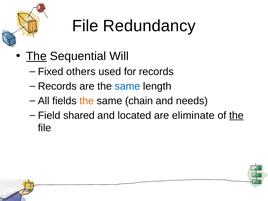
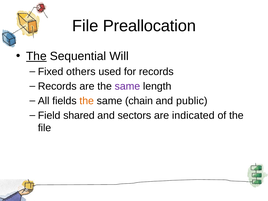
Redundancy: Redundancy -> Preallocation (149, 26)
same colour: blue -> purple (127, 86)
needs: needs -> public (192, 101)
located: located -> sectors (134, 115)
eliminate: eliminate -> indicated (193, 115)
the underline: present -> none (236, 115)
